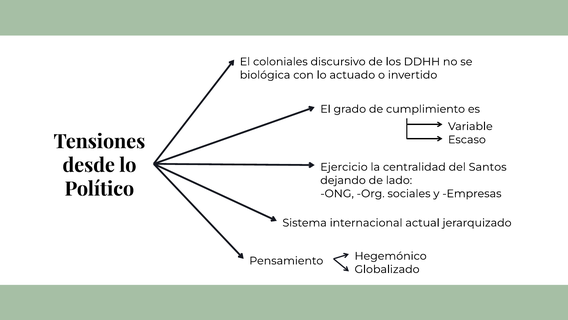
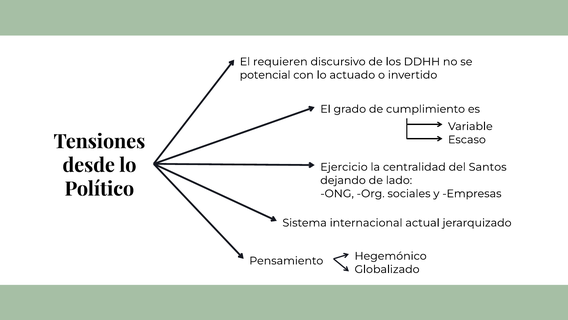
coloniales: coloniales -> requieren (280, 62)
biológica: biológica -> potencial (265, 75)
